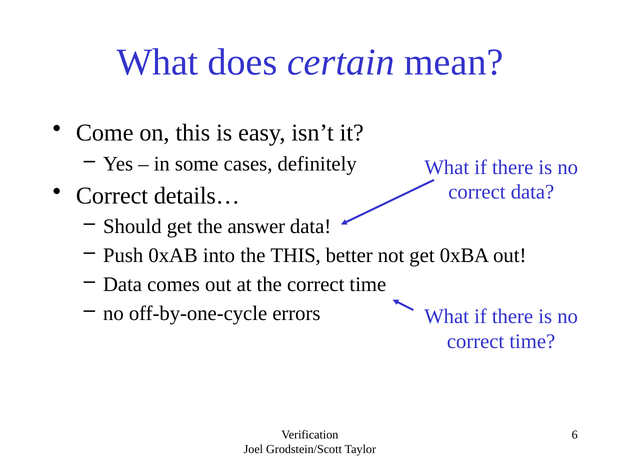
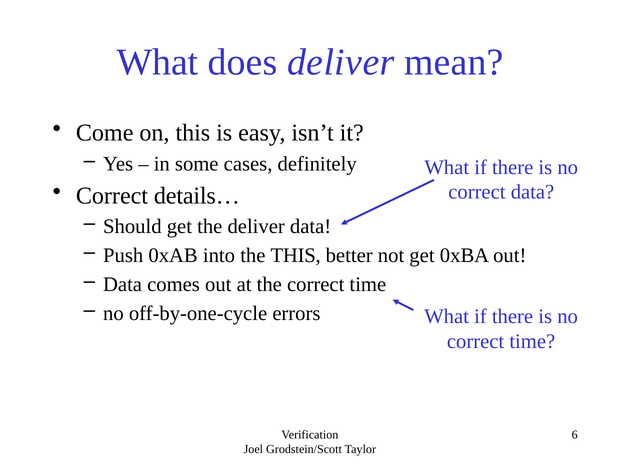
does certain: certain -> deliver (341, 62)
the answer: answer -> deliver (256, 226)
